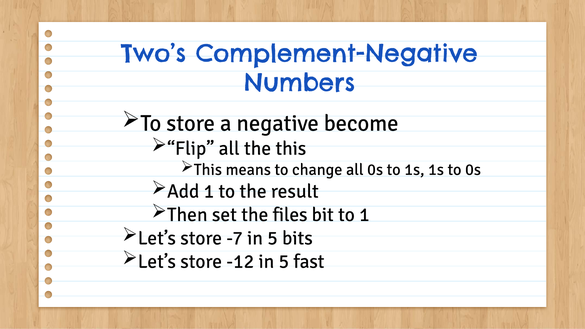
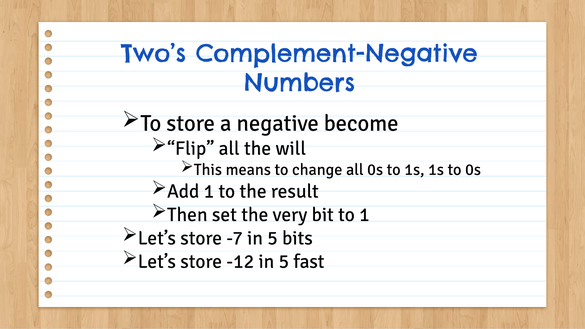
this: this -> will (291, 148)
files: files -> very (290, 215)
